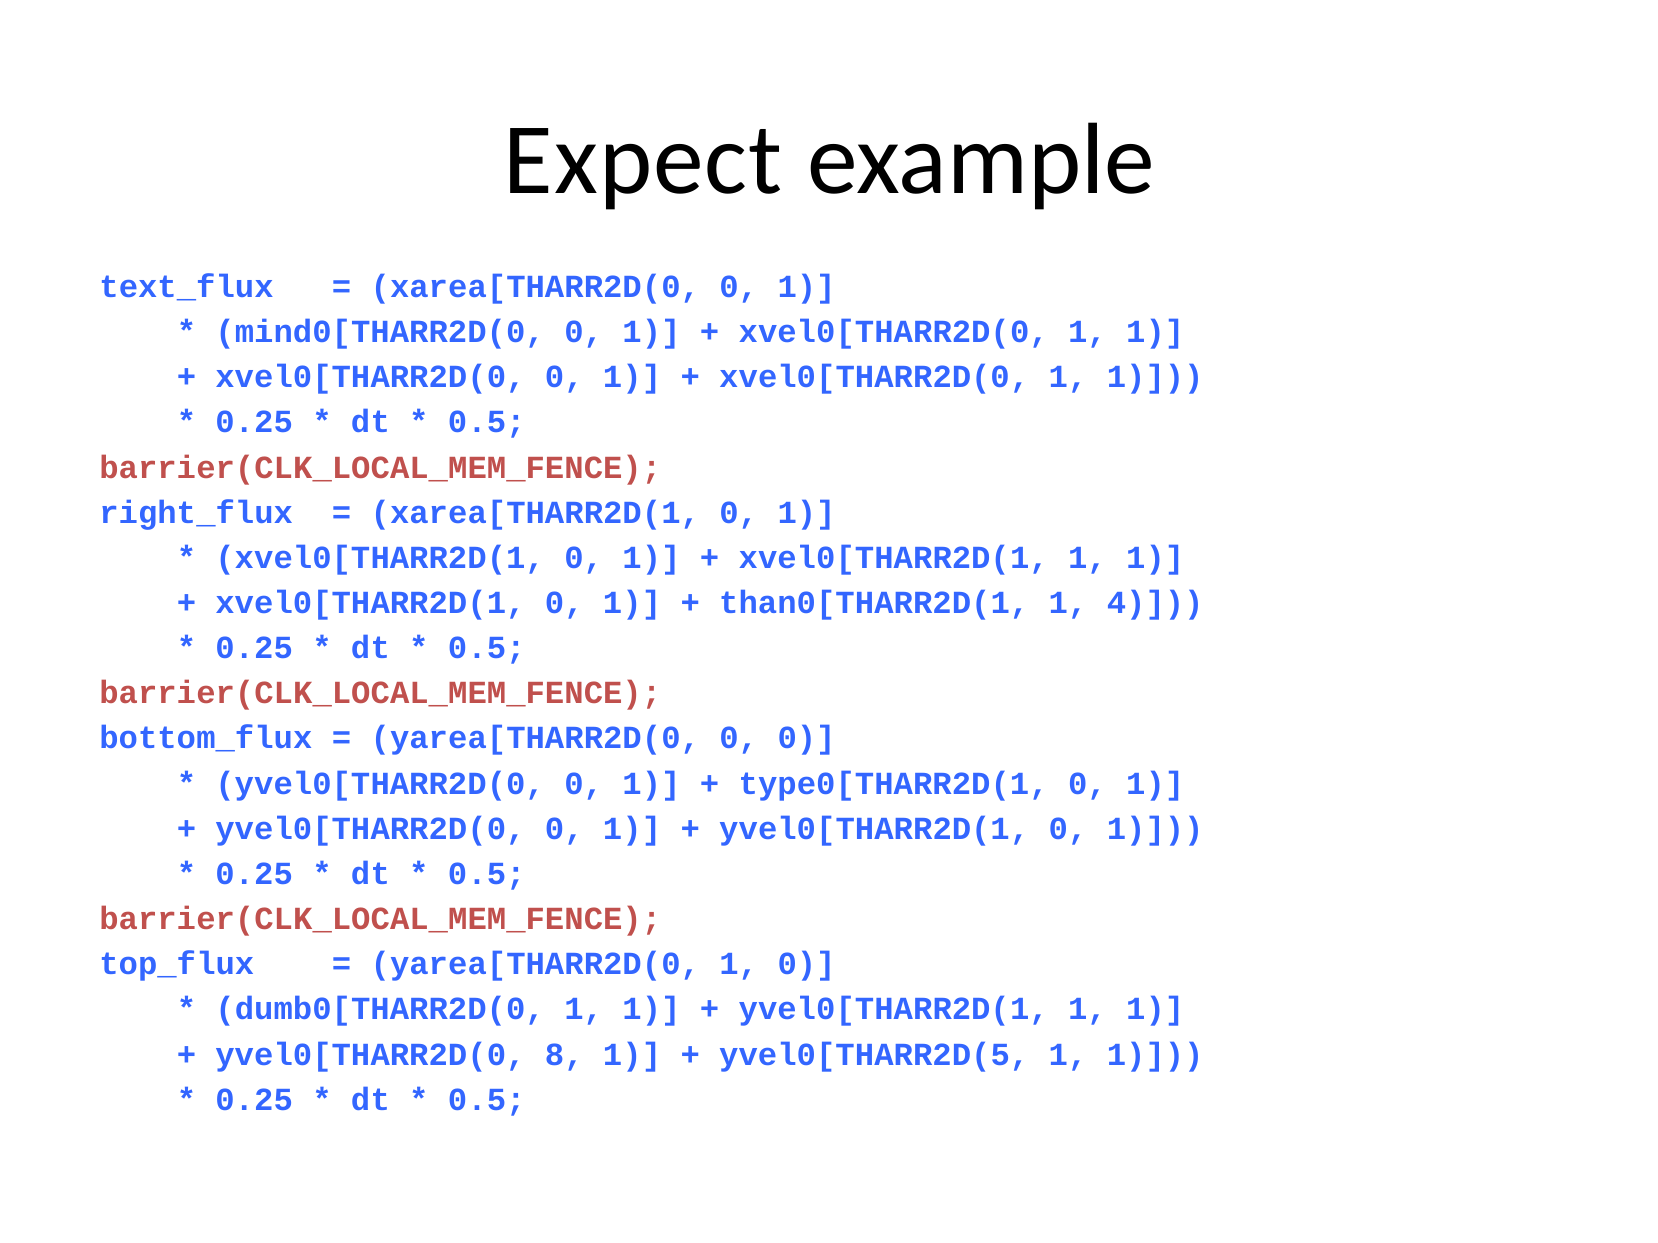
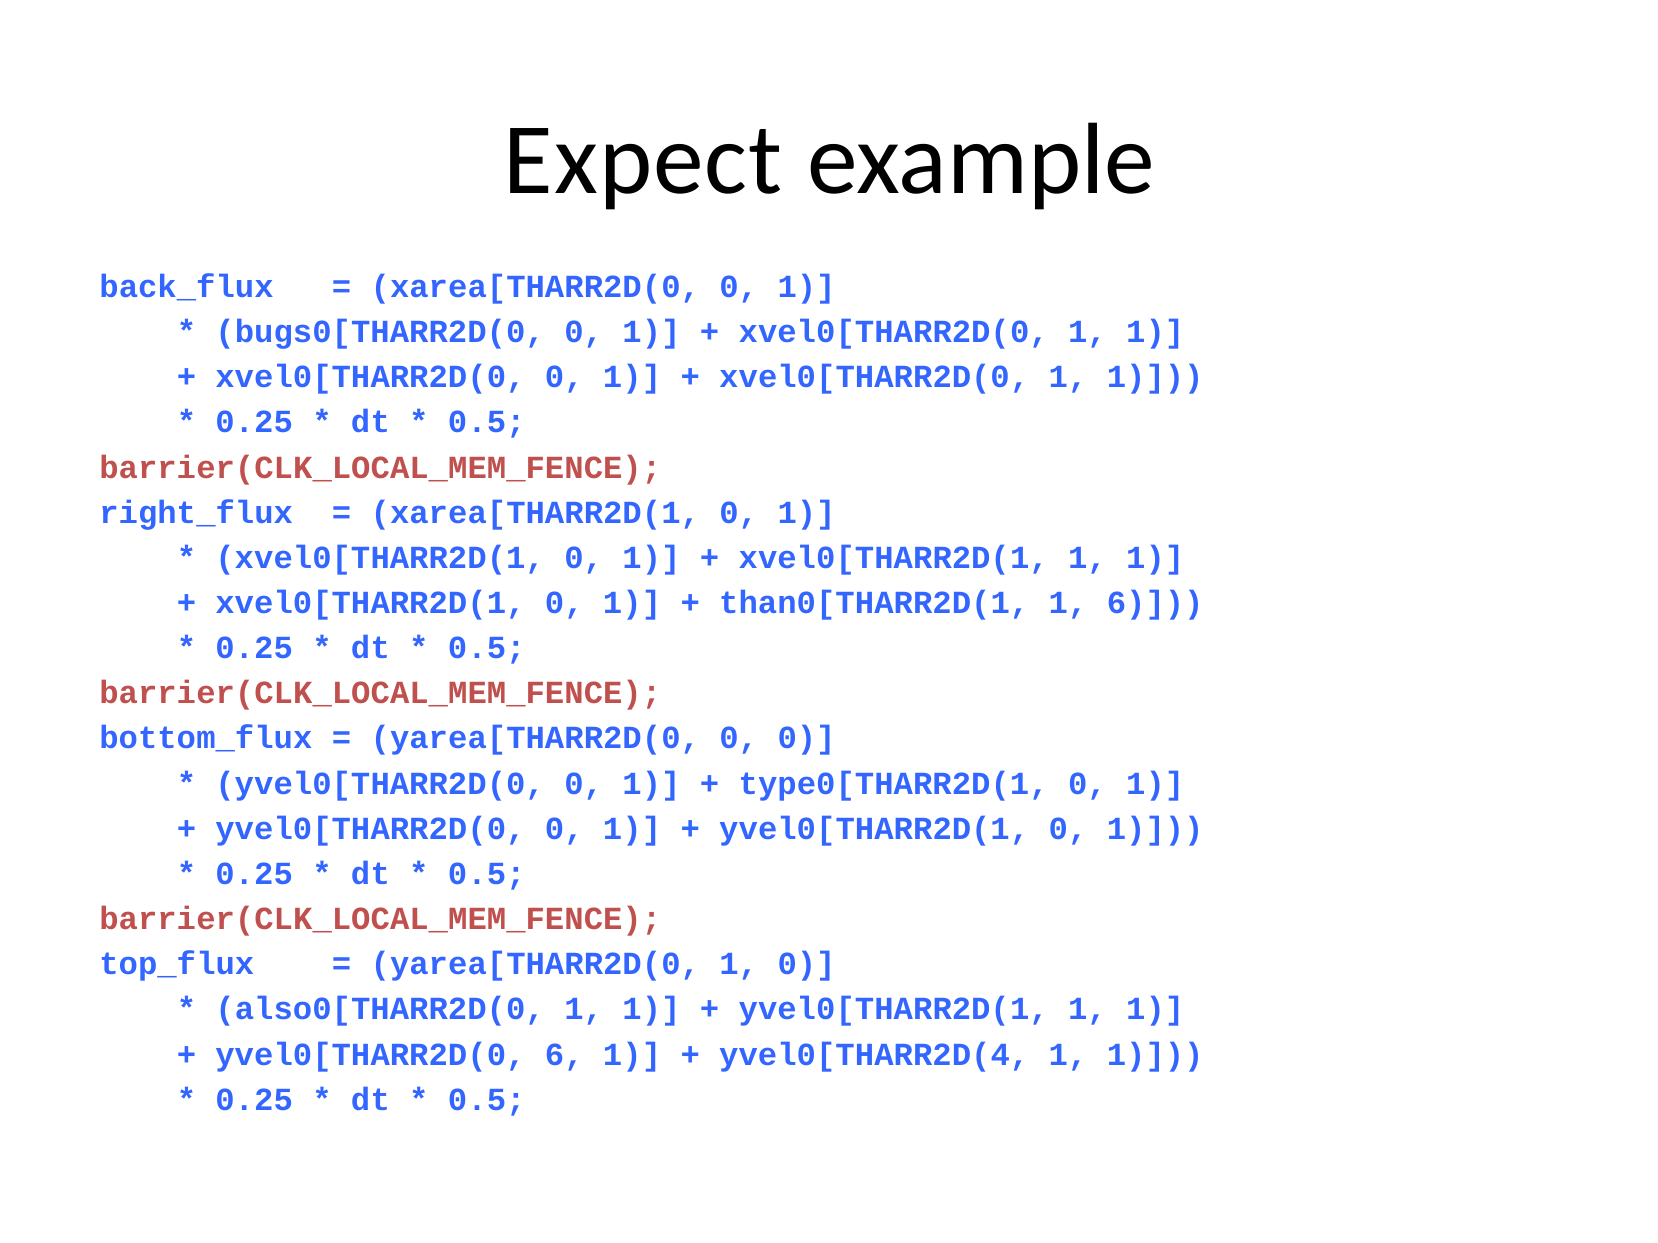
text_flux: text_flux -> back_flux (187, 287)
mind0[THARR2D(0: mind0[THARR2D(0 -> bugs0[THARR2D(0 (380, 332)
1 4: 4 -> 6 (1155, 603)
dumb0[THARR2D(0: dumb0[THARR2D(0 -> also0[THARR2D(0 (380, 1010)
yvel0[THARR2D(0 8: 8 -> 6 (564, 1055)
yvel0[THARR2D(5: yvel0[THARR2D(5 -> yvel0[THARR2D(4 (874, 1055)
